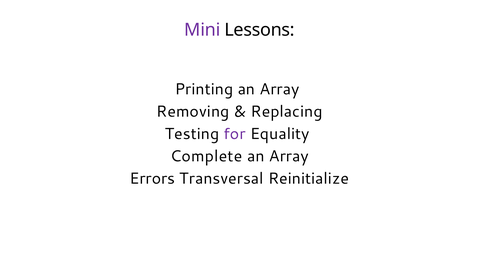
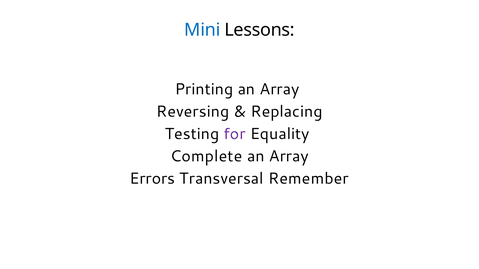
Mini colour: purple -> blue (202, 30)
Removing: Removing -> Reversing (193, 112)
Reinitialize: Reinitialize -> Remember (308, 179)
